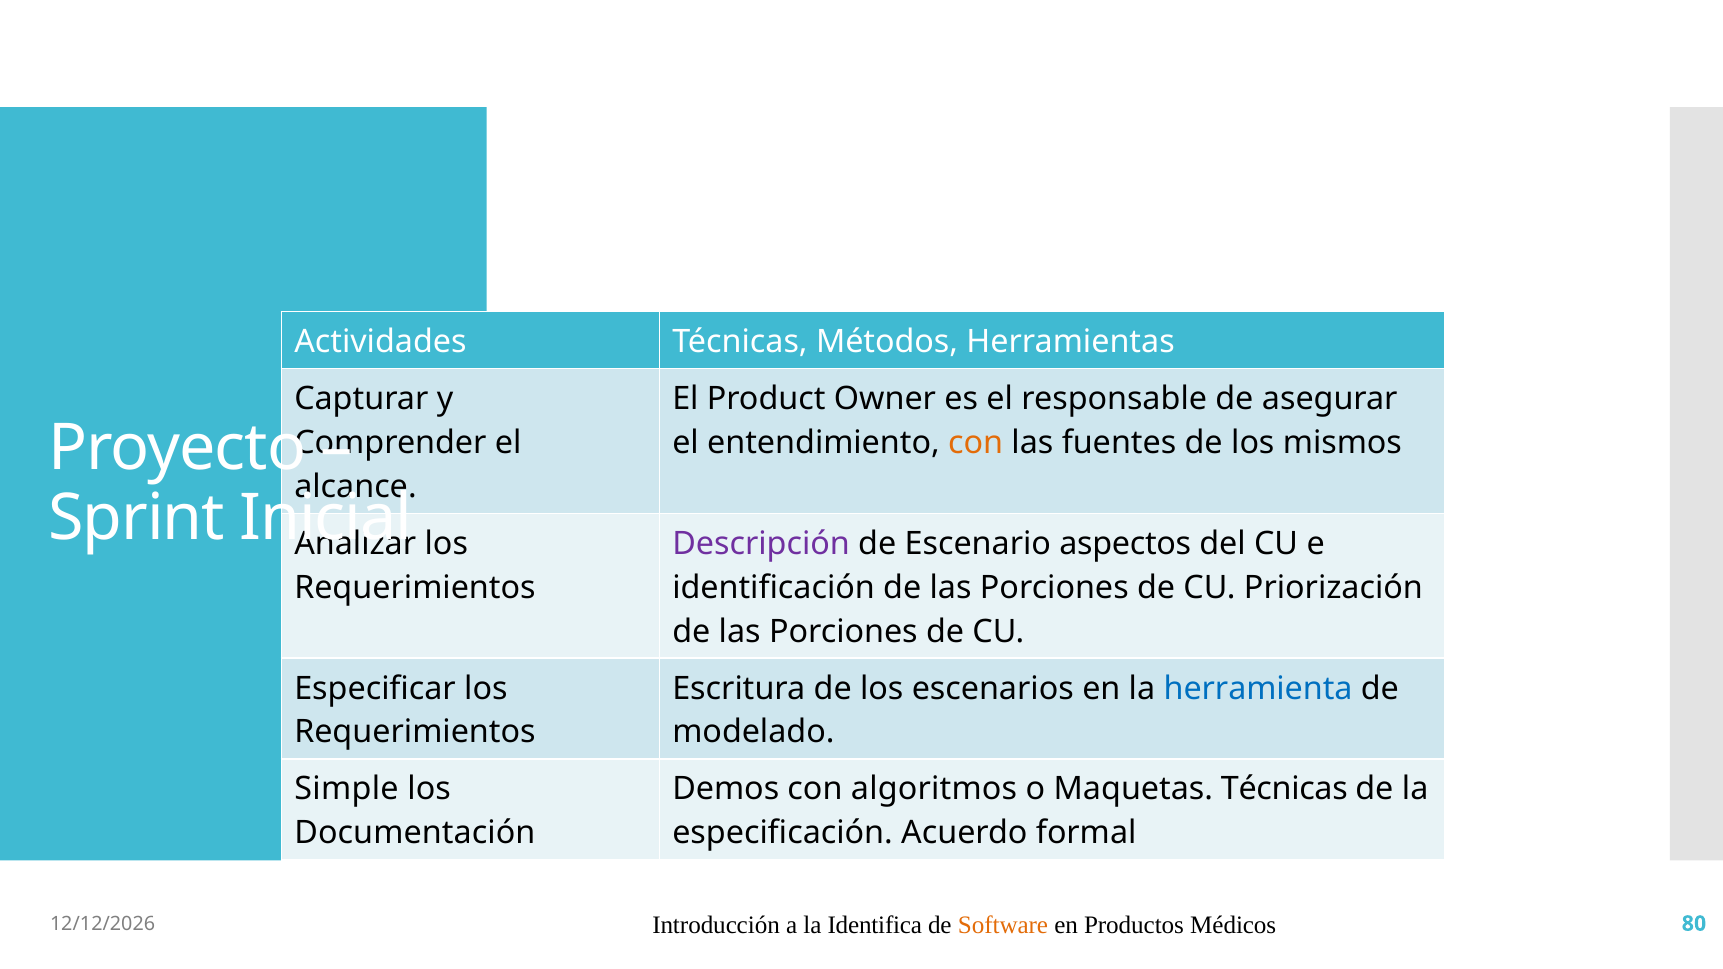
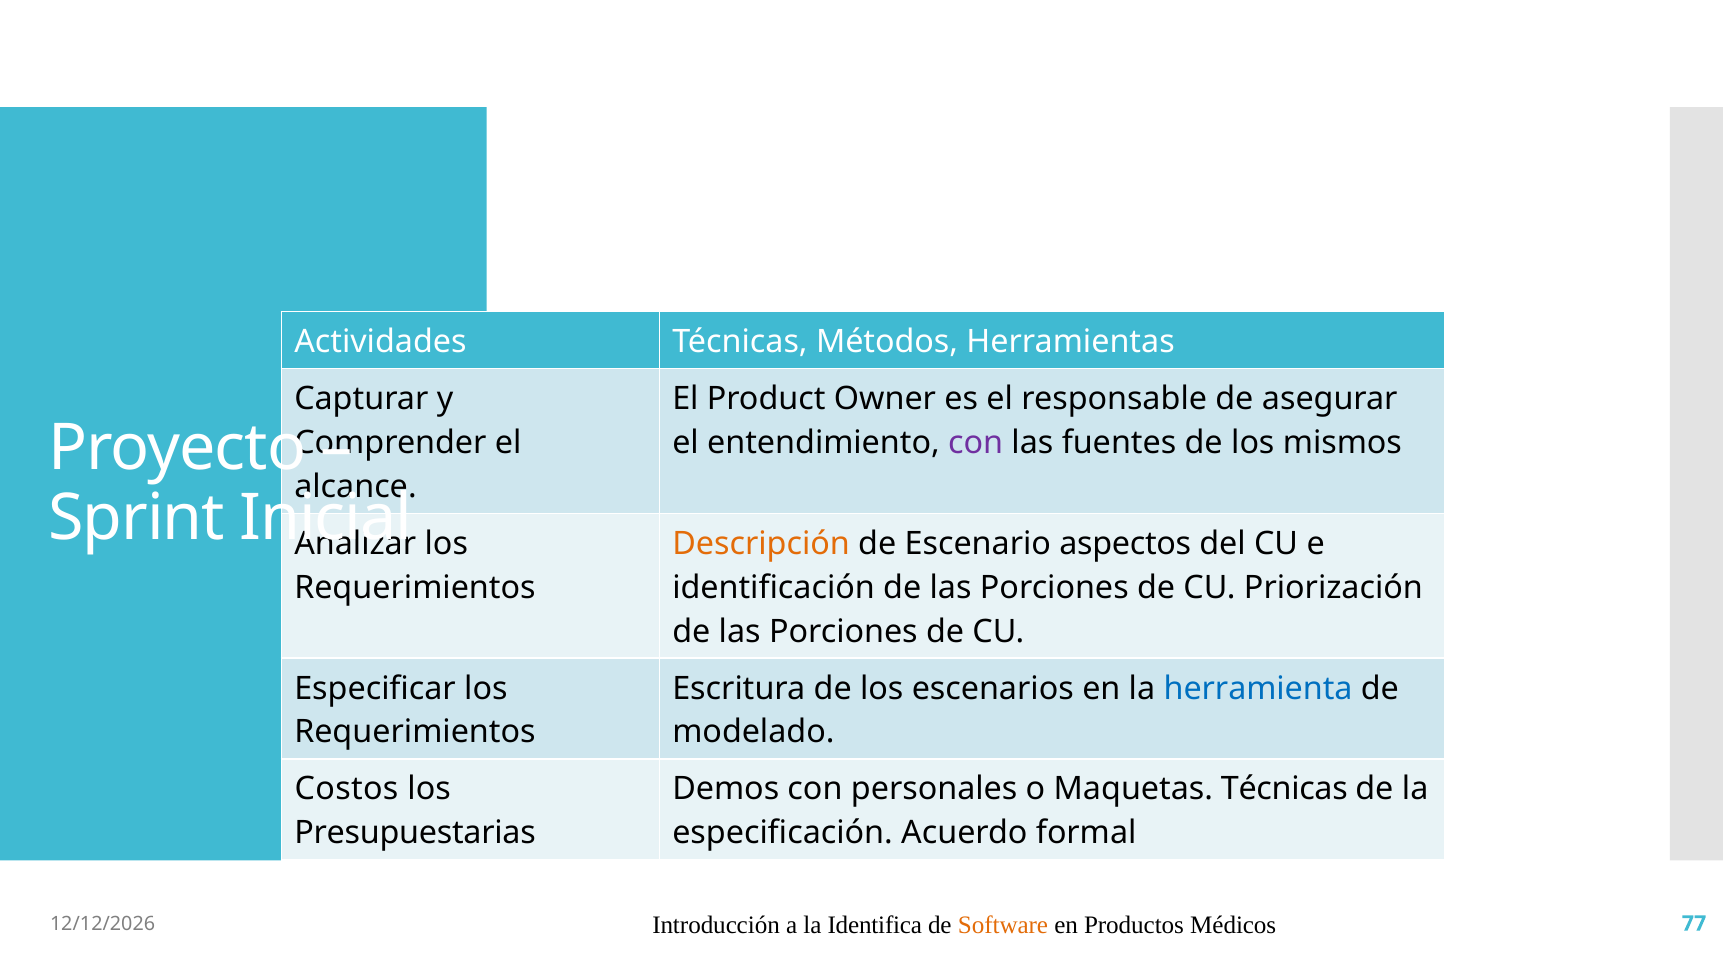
con colour: orange -> purple (976, 443)
Descripción colour: purple -> orange (761, 544)
Simple: Simple -> Costos (347, 789)
algoritmos: algoritmos -> personales (934, 789)
Documentación: Documentación -> Presupuestarias (415, 833)
80: 80 -> 77 (1694, 924)
